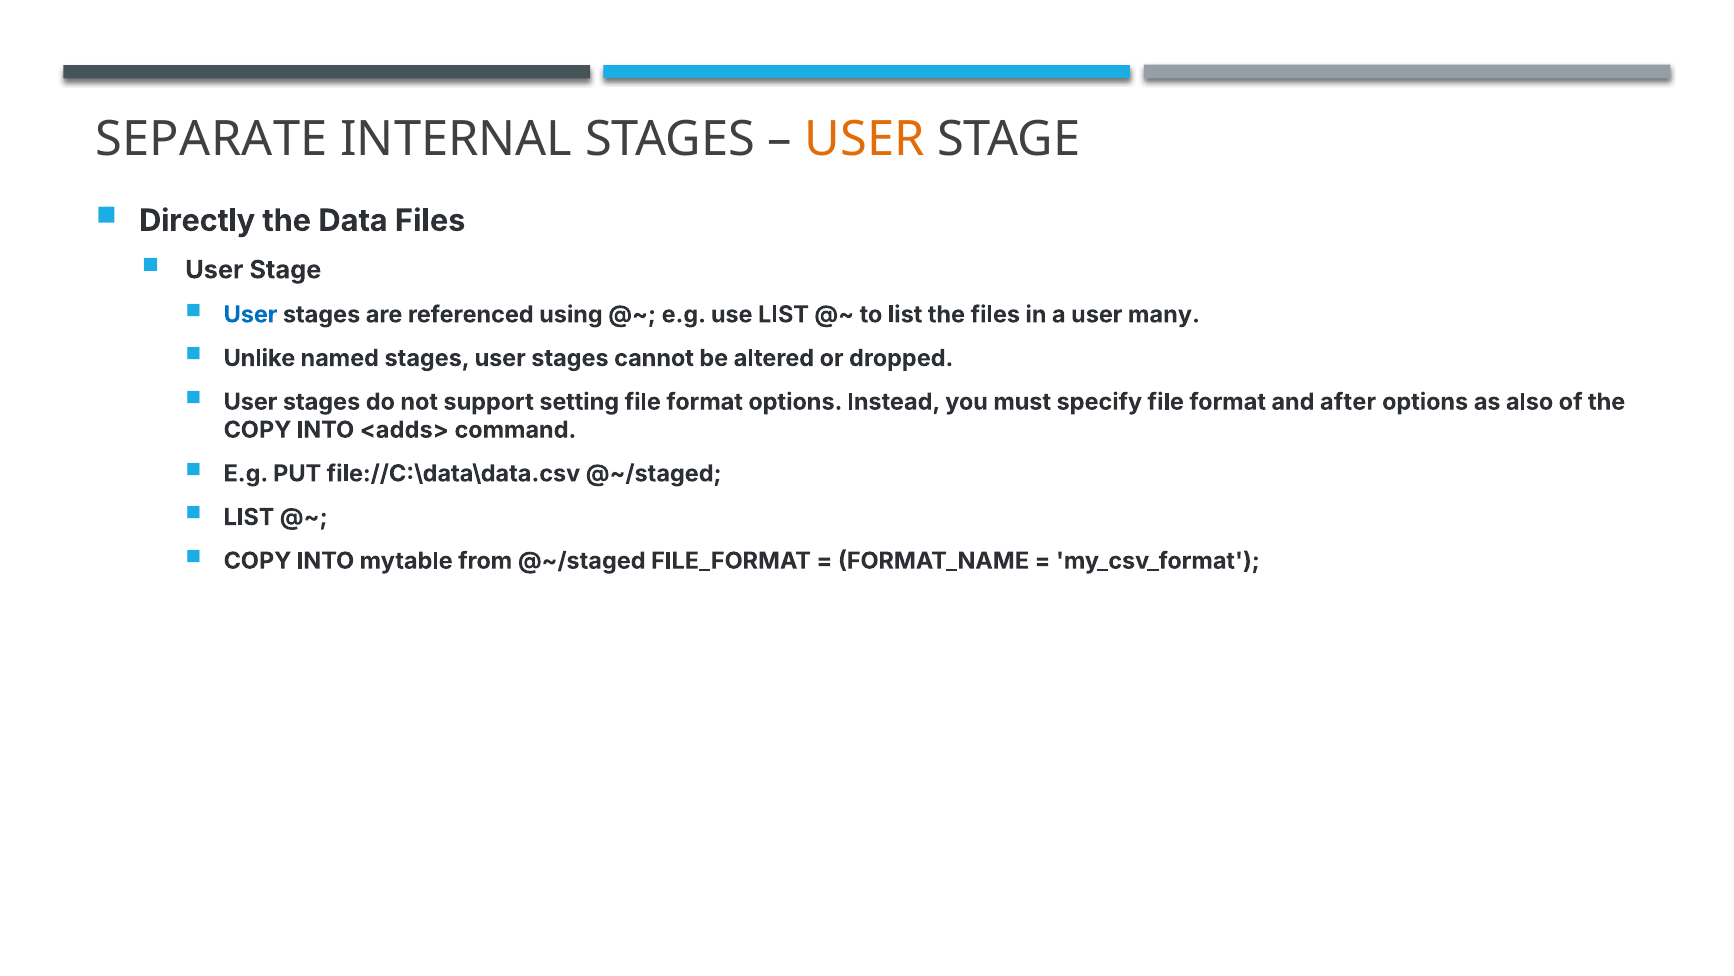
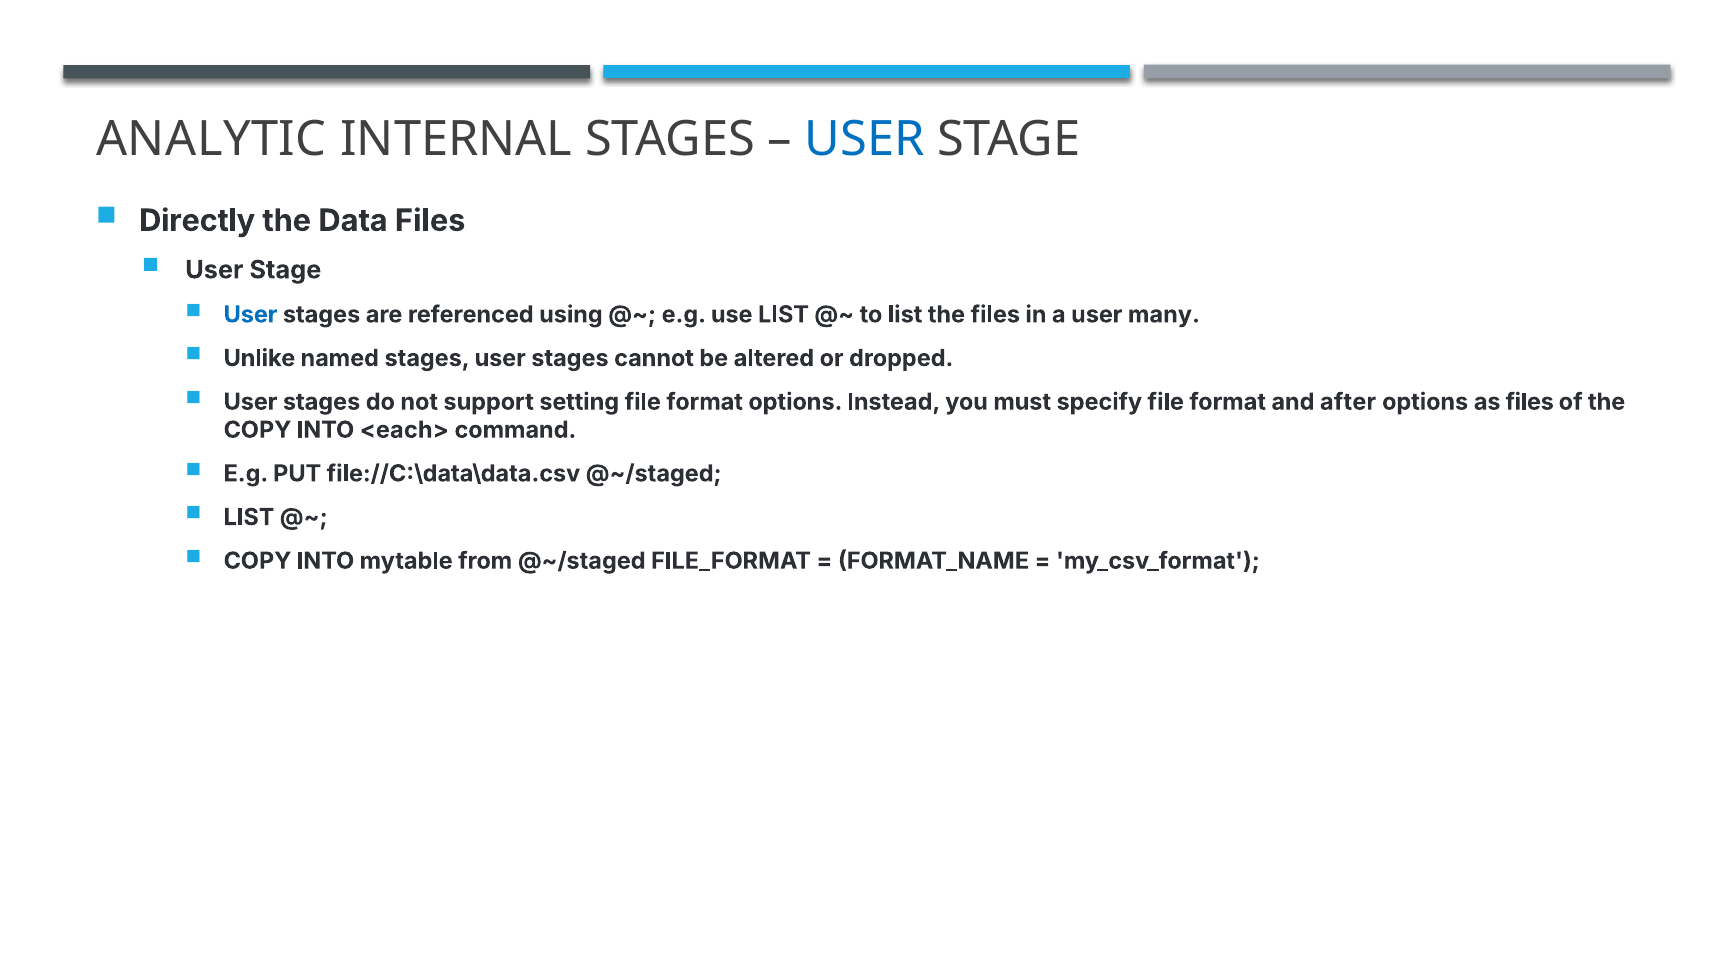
SEPARATE: SEPARATE -> ANALYTIC (211, 139)
USER colour: orange -> blue (865, 139)
as also: also -> files (1530, 402)
<adds>: <adds> -> <each> (404, 430)
